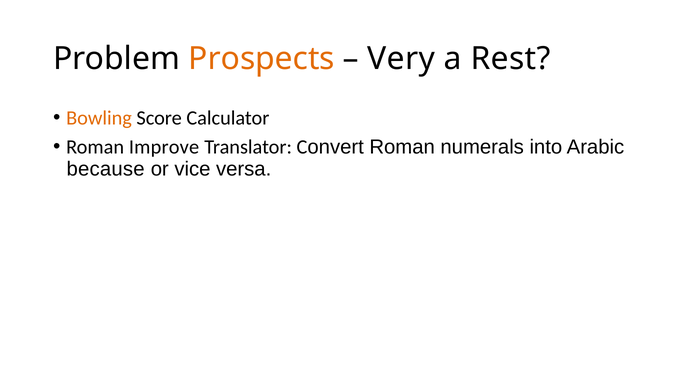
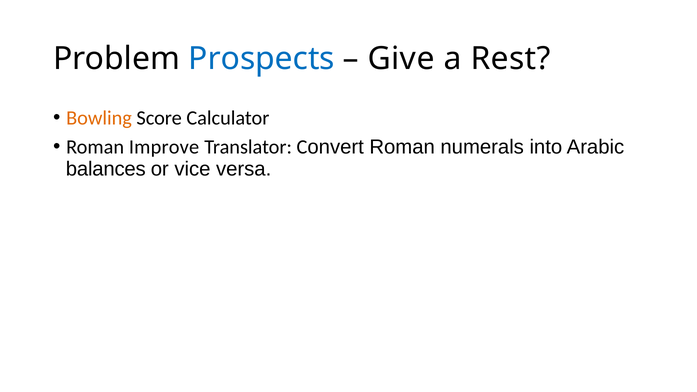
Prospects colour: orange -> blue (262, 59)
Very: Very -> Give (401, 59)
because: because -> balances (106, 169)
